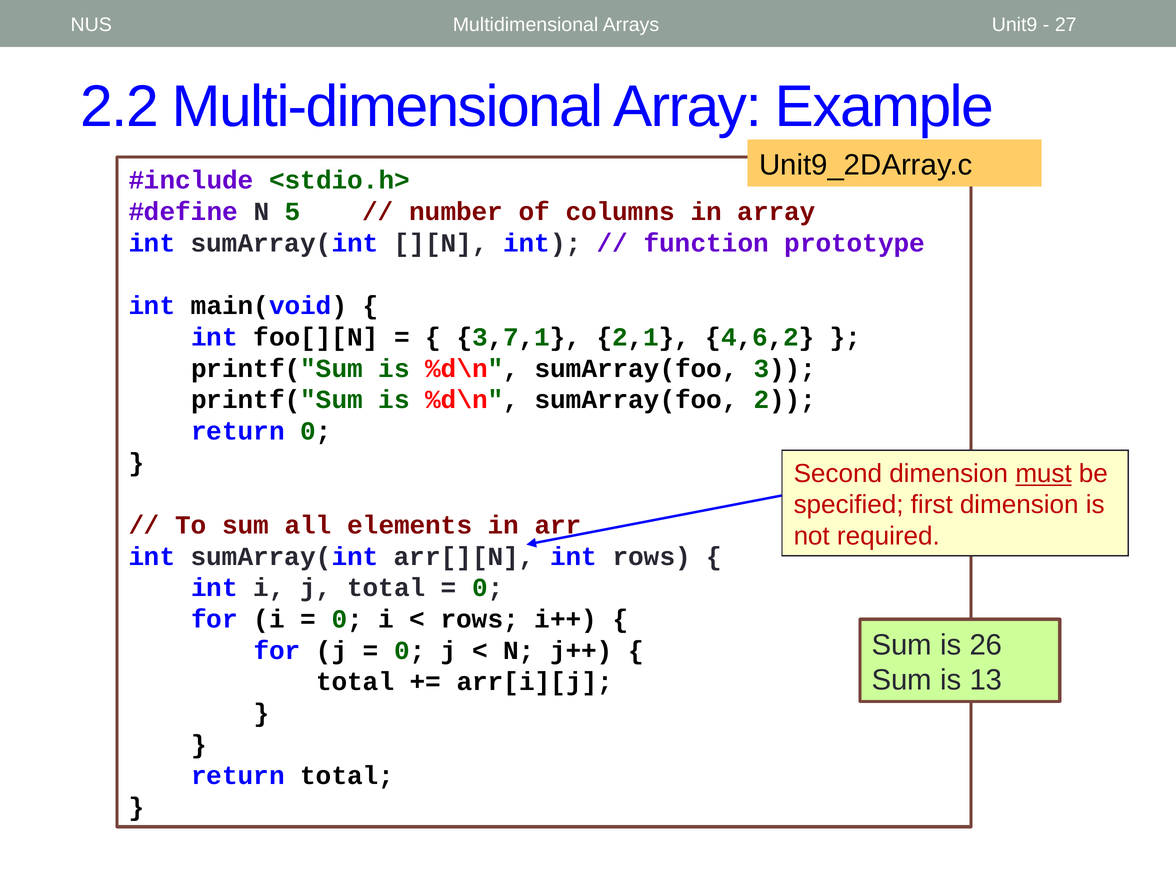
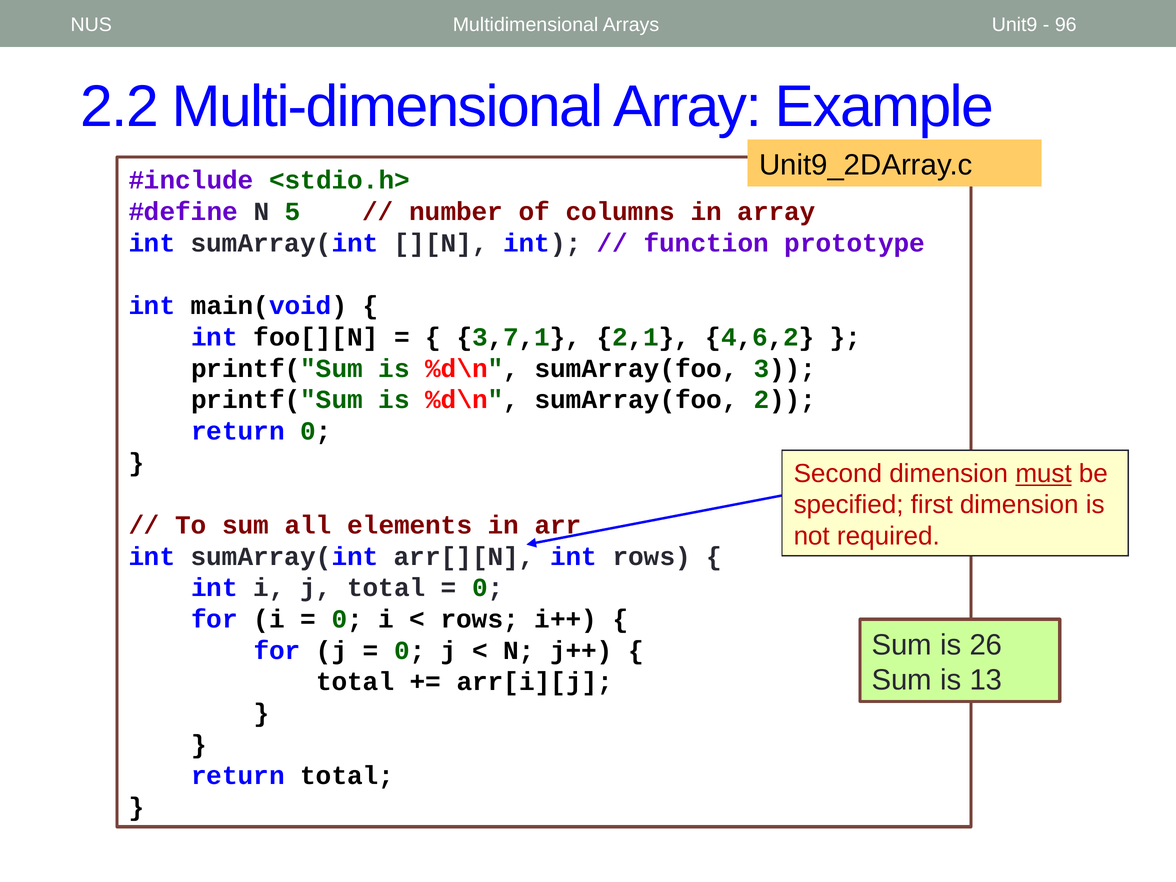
27: 27 -> 96 (1066, 25)
